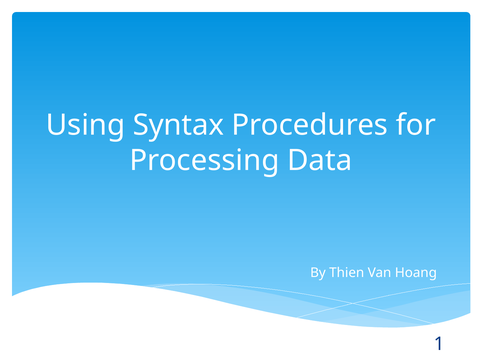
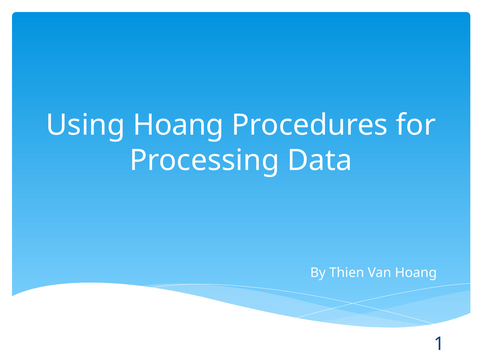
Using Syntax: Syntax -> Hoang (178, 125)
